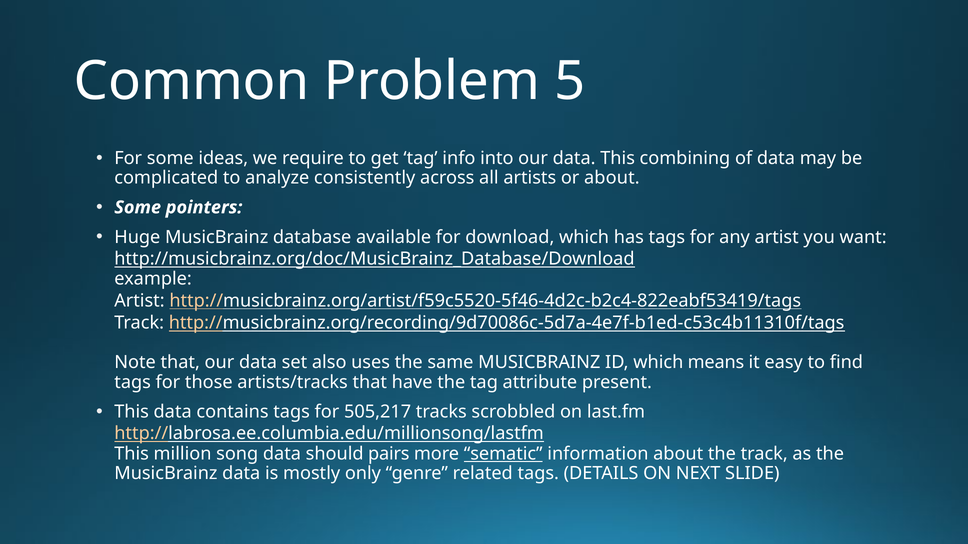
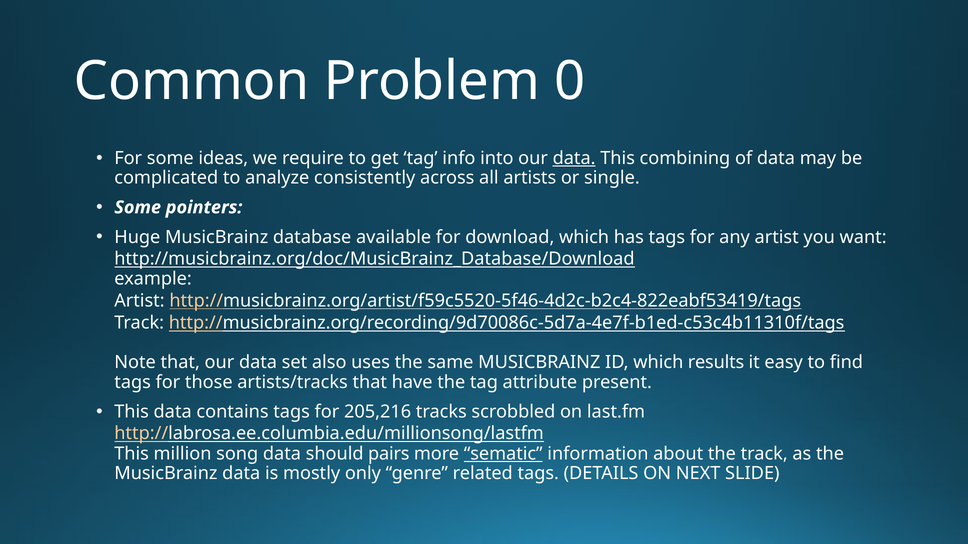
5: 5 -> 0 (570, 81)
data underline: none -> present (574, 158)
or about: about -> single (612, 178)
means: means -> results (716, 363)
505,217: 505,217 -> 205,216 (378, 412)
